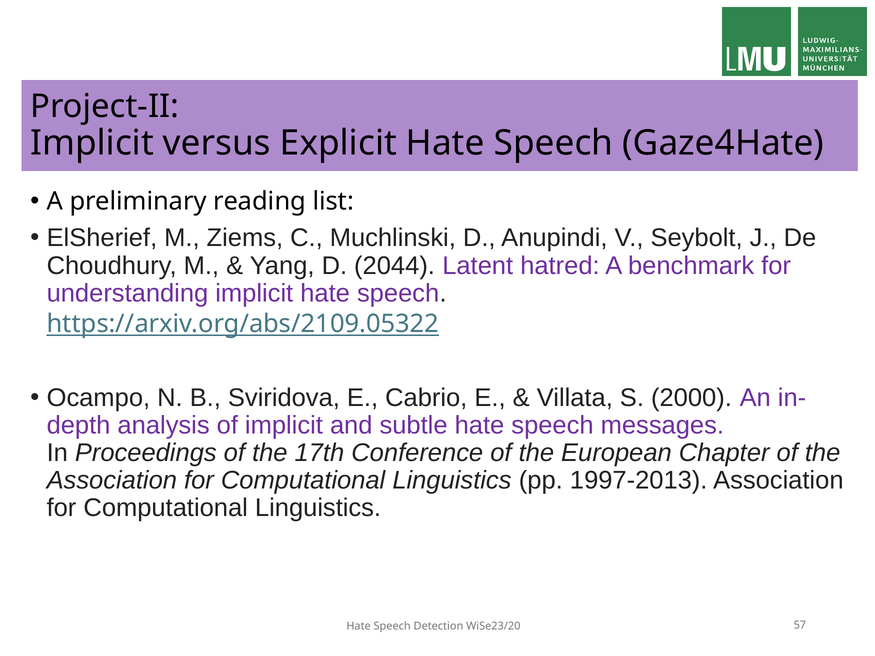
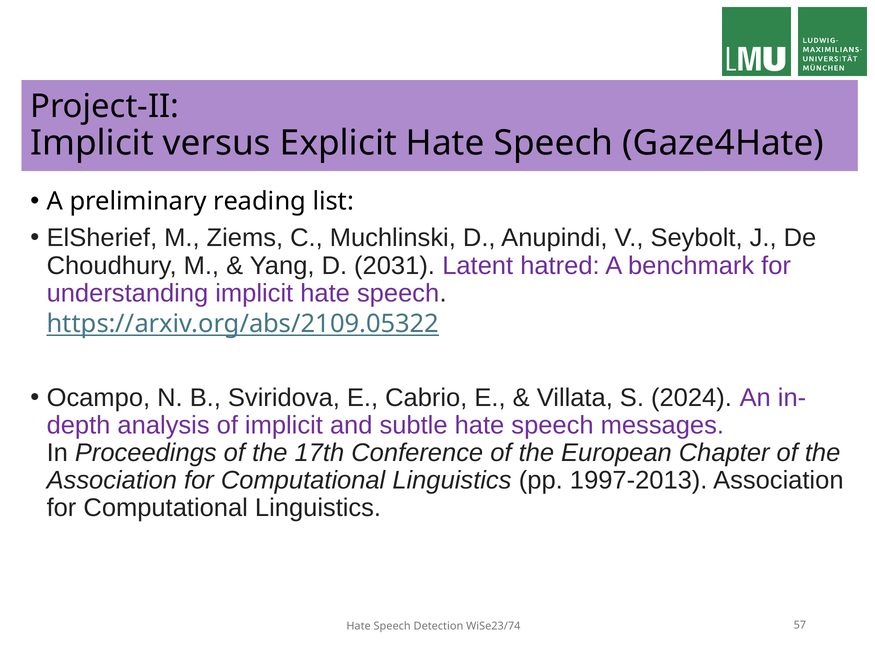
2044: 2044 -> 2031 (395, 266)
2000: 2000 -> 2024 (691, 398)
WiSe23/20: WiSe23/20 -> WiSe23/74 (493, 626)
